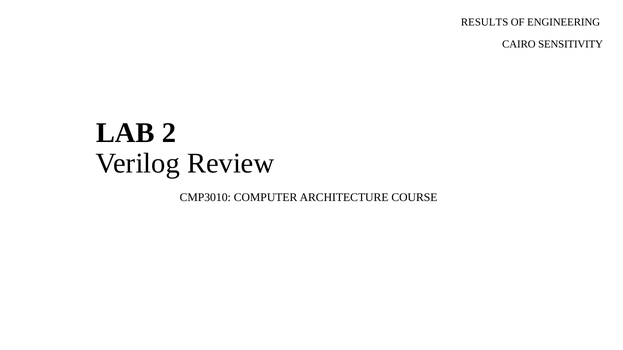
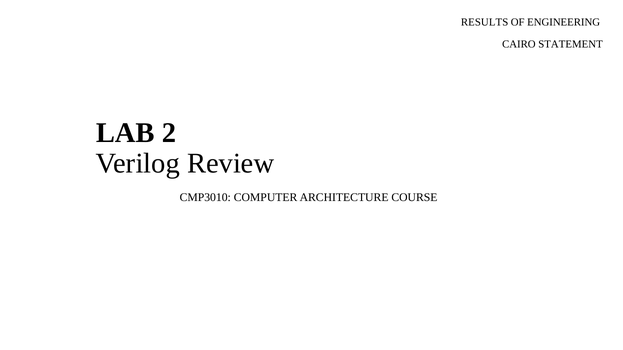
SENSITIVITY: SENSITIVITY -> STATEMENT (571, 44)
